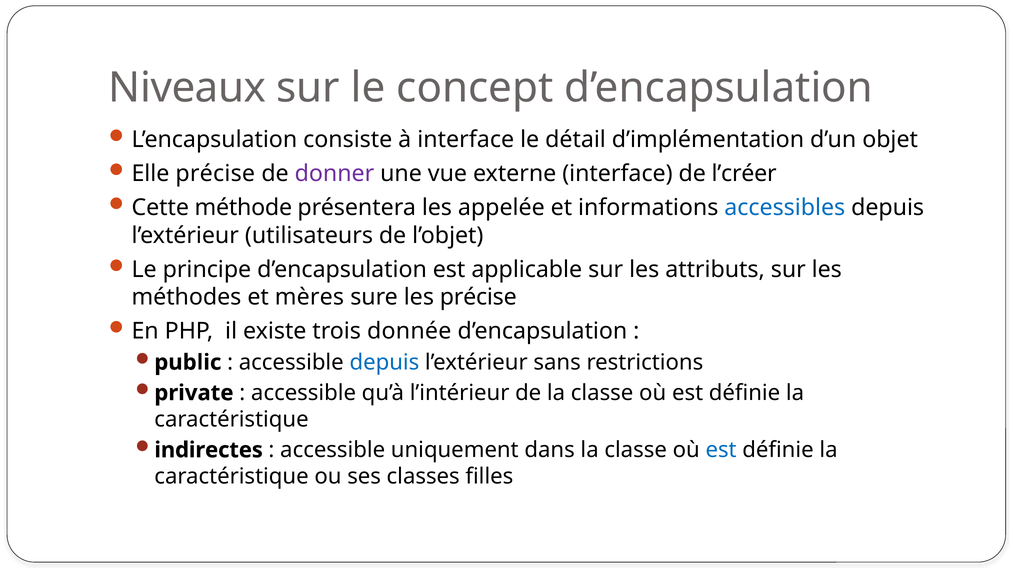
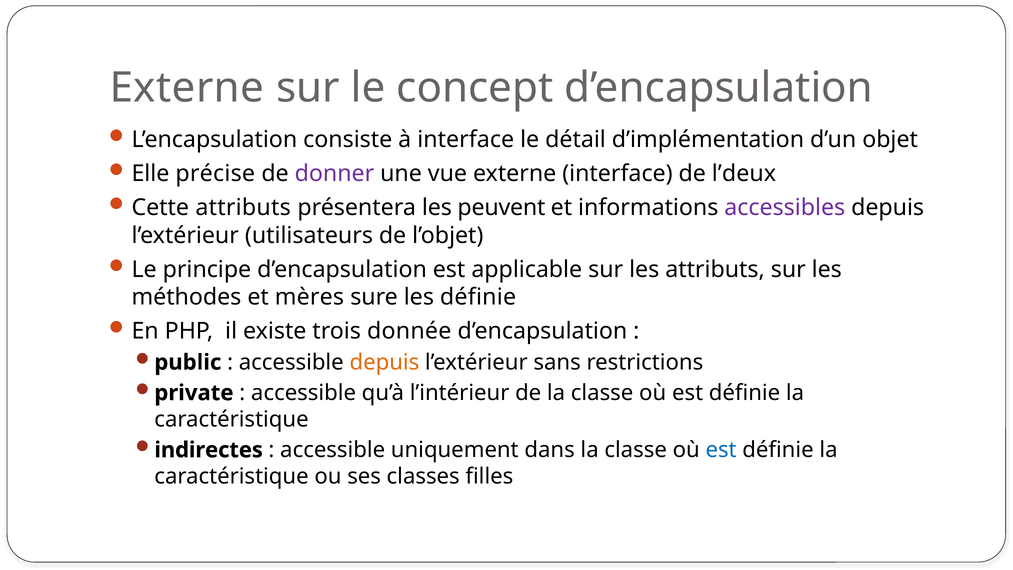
Niveaux: Niveaux -> Externe (187, 88)
l’créer: l’créer -> l’deux (744, 174)
Cette méthode: méthode -> attributs (243, 208)
appelée: appelée -> peuvent (501, 208)
accessibles colour: blue -> purple (785, 208)
les précise: précise -> définie (478, 297)
depuis colour: blue -> orange (384, 362)
